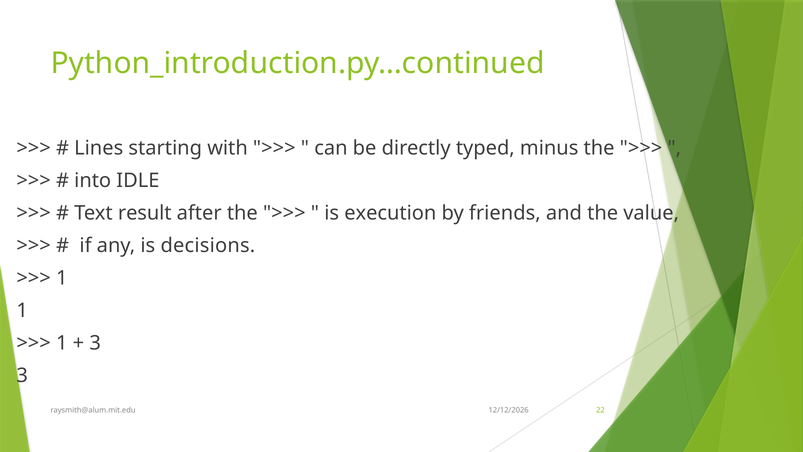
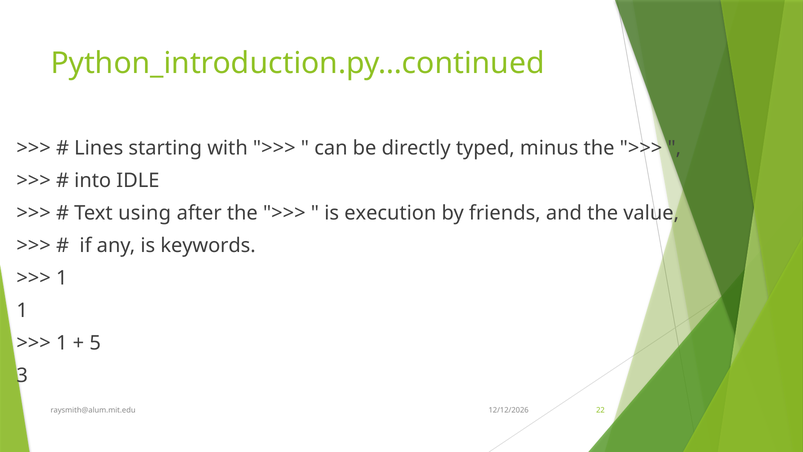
result: result -> using (145, 213)
decisions: decisions -> keywords (208, 245)
3: 3 -> 5 (95, 343)
